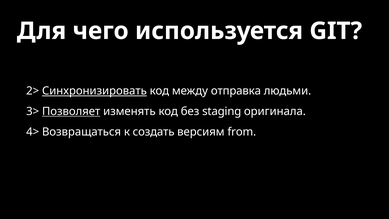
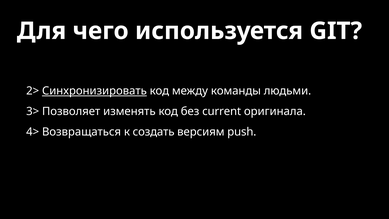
отправка: отправка -> команды (236, 91)
Позволяет underline: present -> none (71, 111)
staging: staging -> current (222, 111)
from: from -> push (242, 132)
